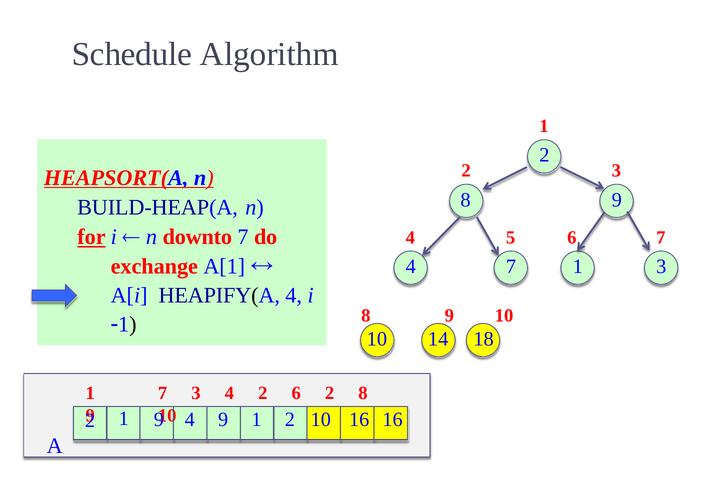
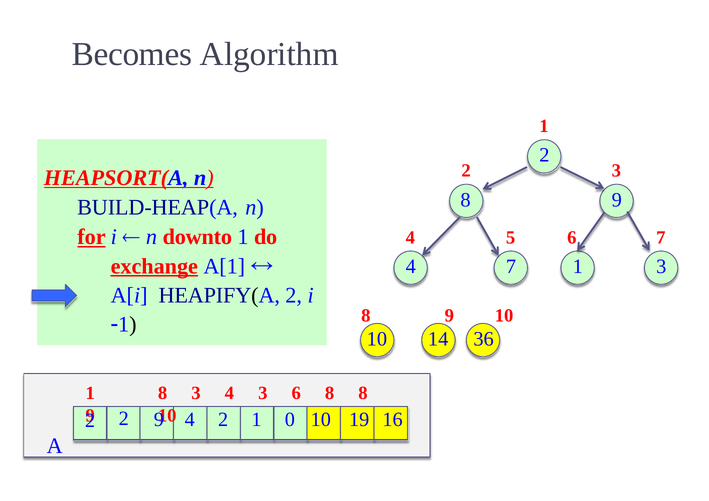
Schedule: Schedule -> Becomes (132, 54)
downto 7: 7 -> 1 (243, 237)
exchange underline: none -> present (154, 266)
HEAPIFY(A 4: 4 -> 2 (294, 295)
18: 18 -> 36 (484, 339)
7: 7 -> 8 (163, 393)
3 4 2: 2 -> 3 (263, 393)
6 2: 2 -> 8 (330, 393)
1: 1 -> 2 (124, 419)
4 9: 9 -> 2 (223, 420)
2: 2 -> 0 (290, 420)
10 16: 16 -> 19 (359, 420)
